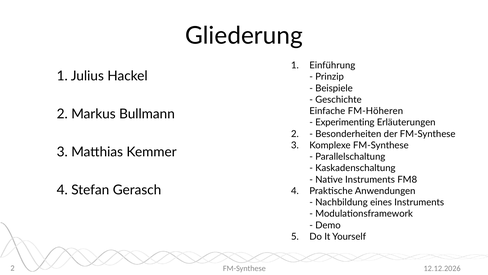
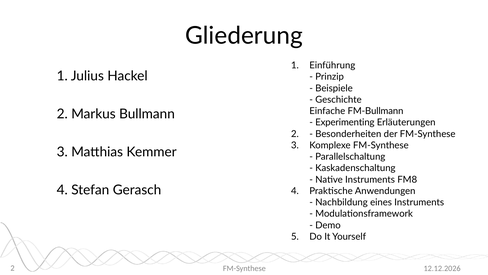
FM-Höheren: FM-Höheren -> FM-Bullmann (376, 111)
